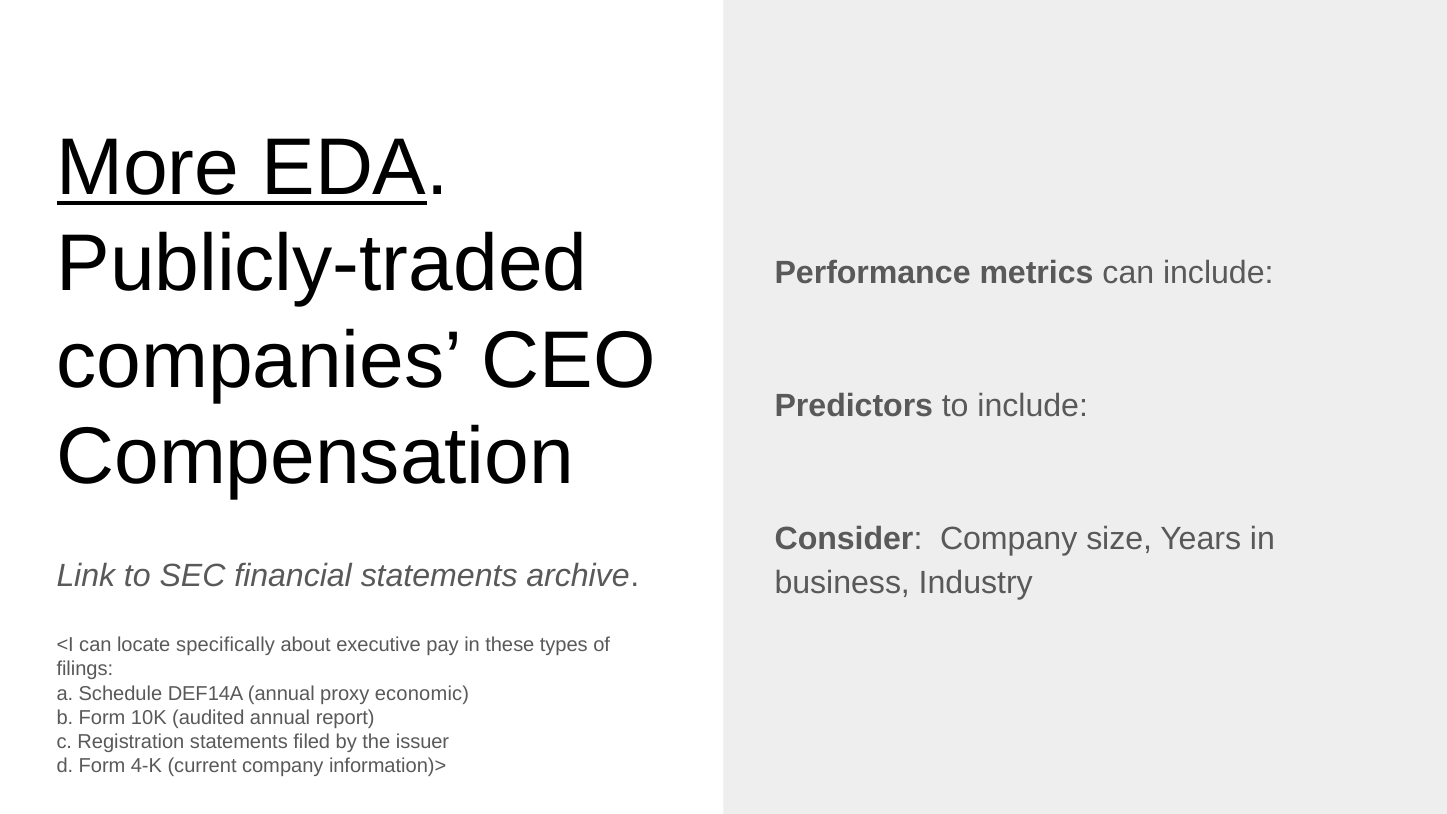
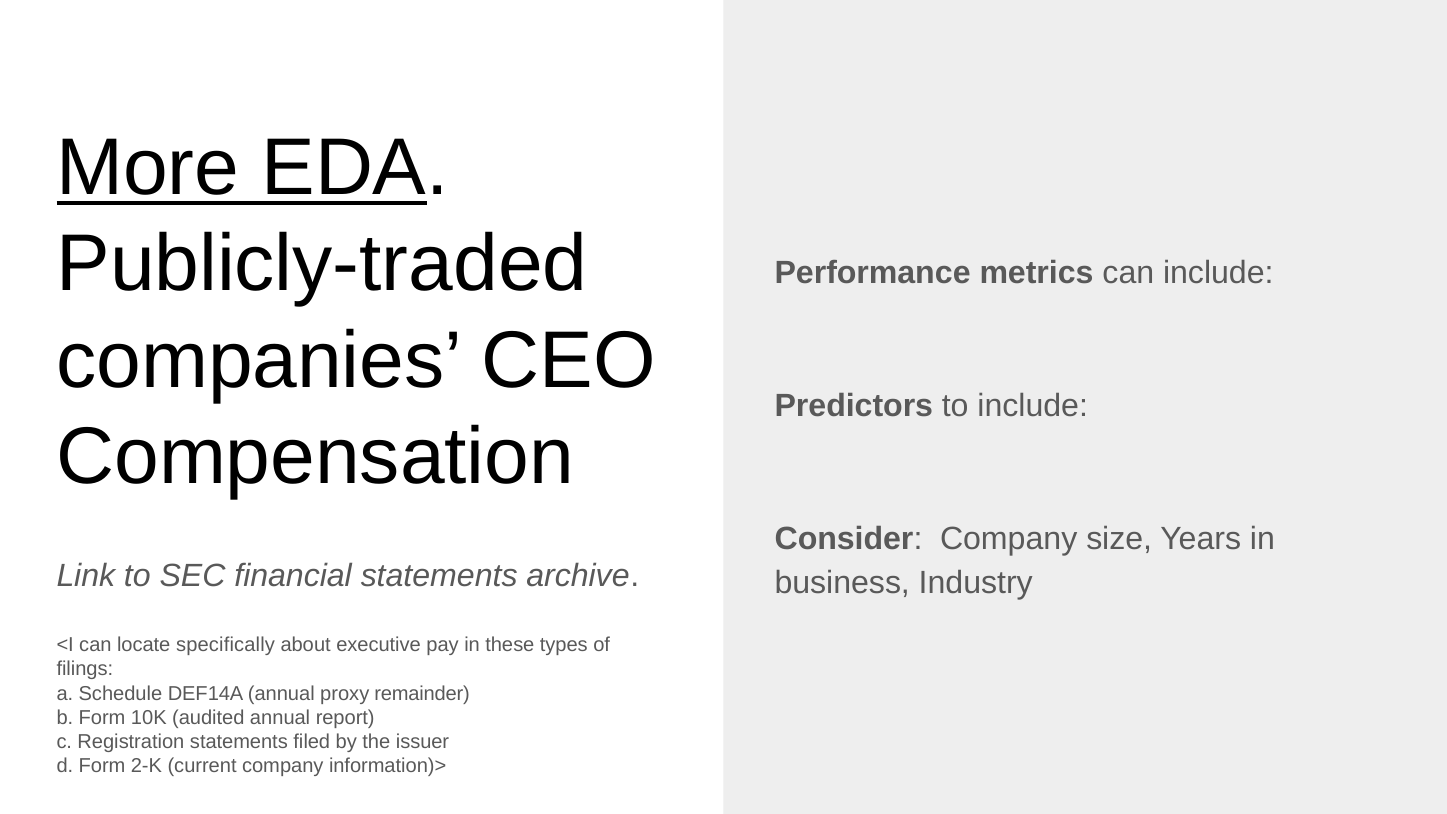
economic: economic -> remainder (422, 693)
4-K: 4-K -> 2-K (146, 766)
